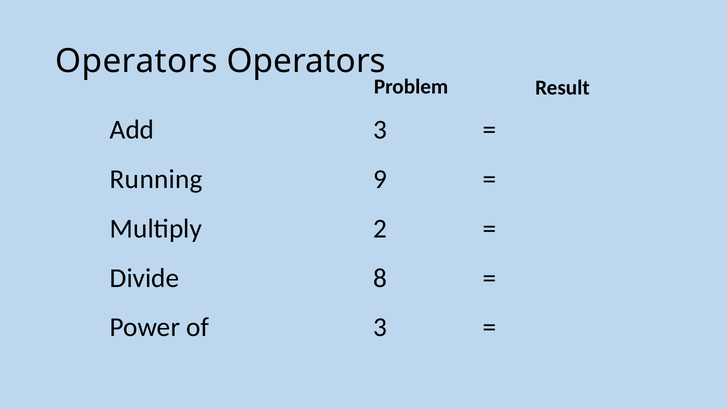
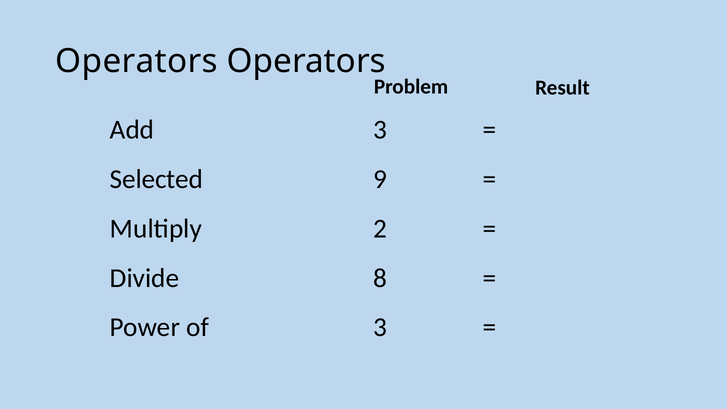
Running: Running -> Selected (156, 179)
